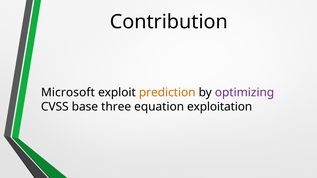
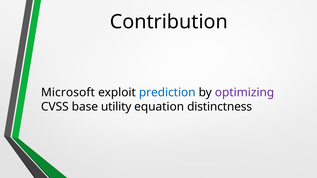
prediction colour: orange -> blue (167, 93)
three: three -> utility (116, 107)
exploitation: exploitation -> distinctness (220, 107)
